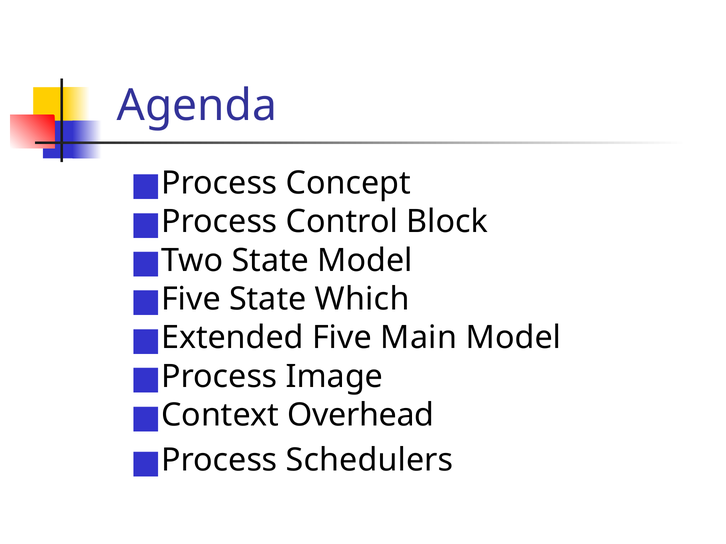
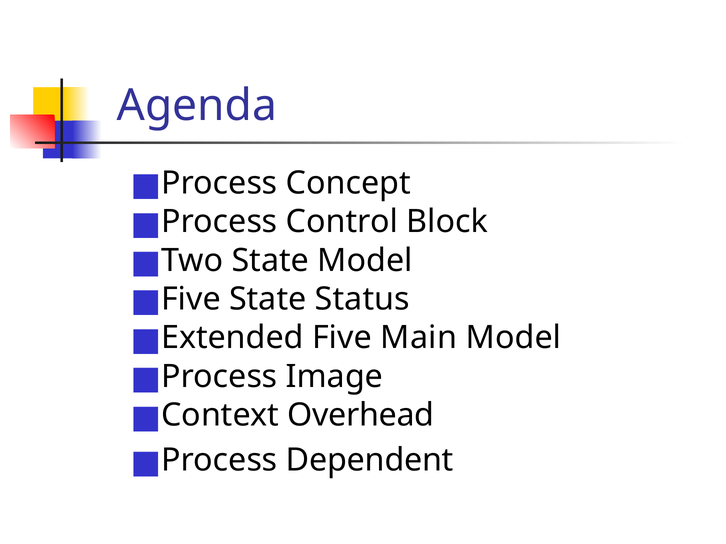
Which: Which -> Status (362, 299)
Schedulers: Schedulers -> Dependent (370, 461)
